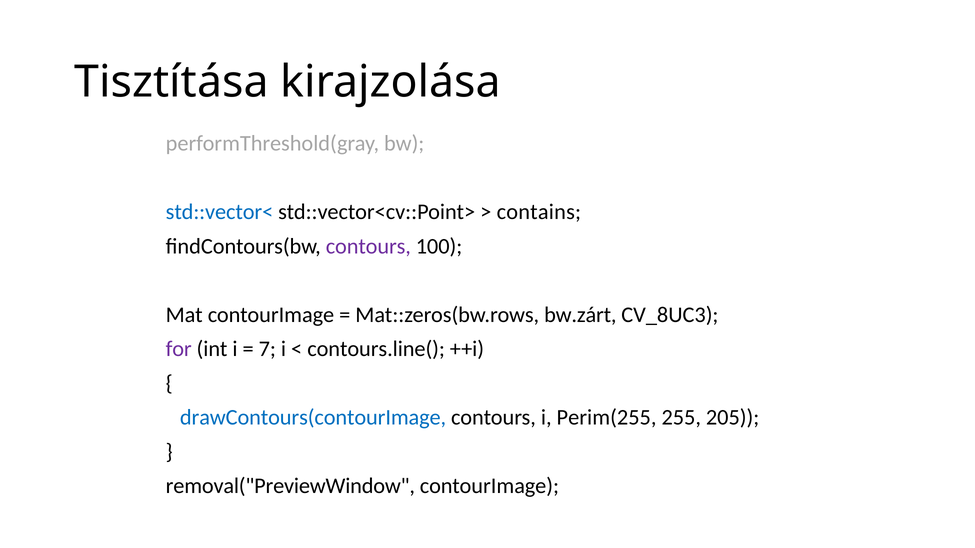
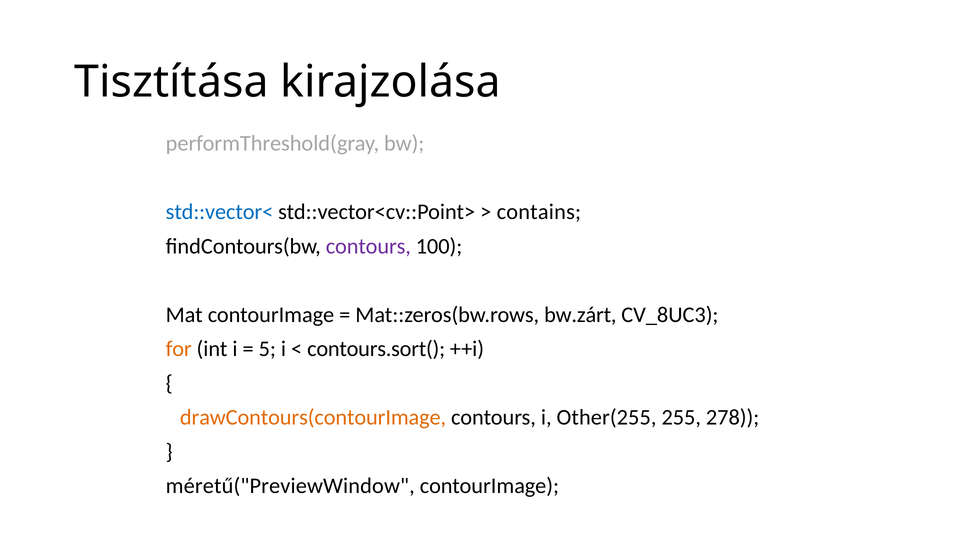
for colour: purple -> orange (179, 349)
7: 7 -> 5 (267, 349)
contours.line(: contours.line( -> contours.sort( (376, 349)
drawContours(contourImage colour: blue -> orange (313, 418)
Perim(255: Perim(255 -> Other(255 (607, 418)
205: 205 -> 278 (733, 418)
removal("PreviewWindow: removal("PreviewWindow -> méretű("PreviewWindow (290, 486)
